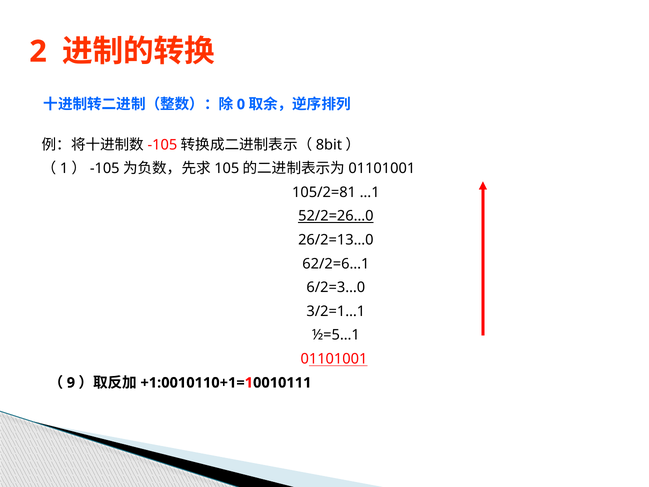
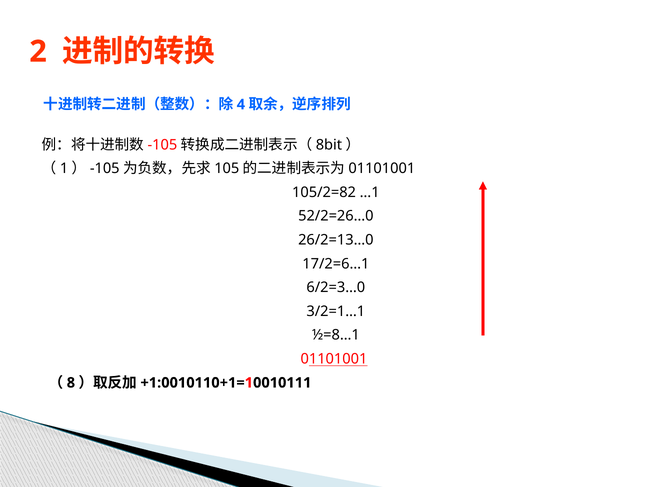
0: 0 -> 4 (241, 104)
105/2=81: 105/2=81 -> 105/2=82 (324, 192)
52/2=26…0 underline: present -> none (336, 216)
62/2=6…1: 62/2=6…1 -> 17/2=6…1 (336, 264)
½=5…1: ½=5…1 -> ½=8…1 (336, 335)
9: 9 -> 8 (71, 383)
